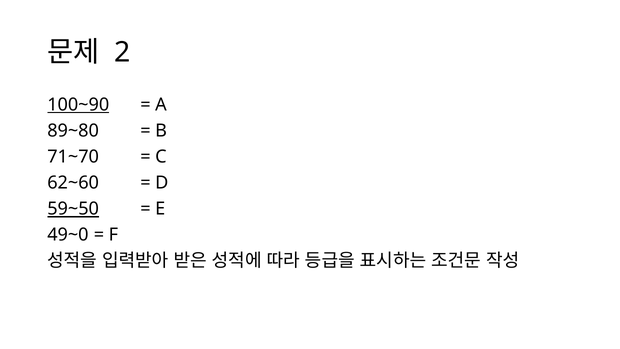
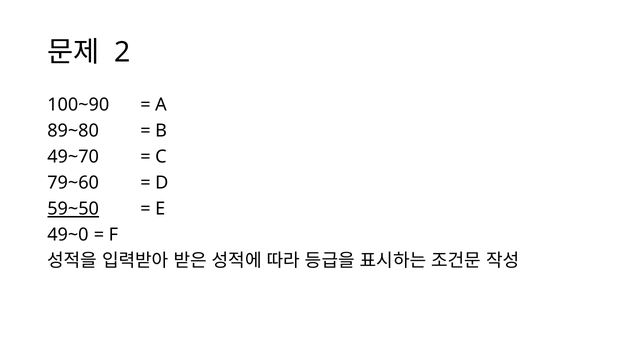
100~90 underline: present -> none (78, 105)
71~70: 71~70 -> 49~70 (73, 157)
62~60: 62~60 -> 79~60 (73, 183)
